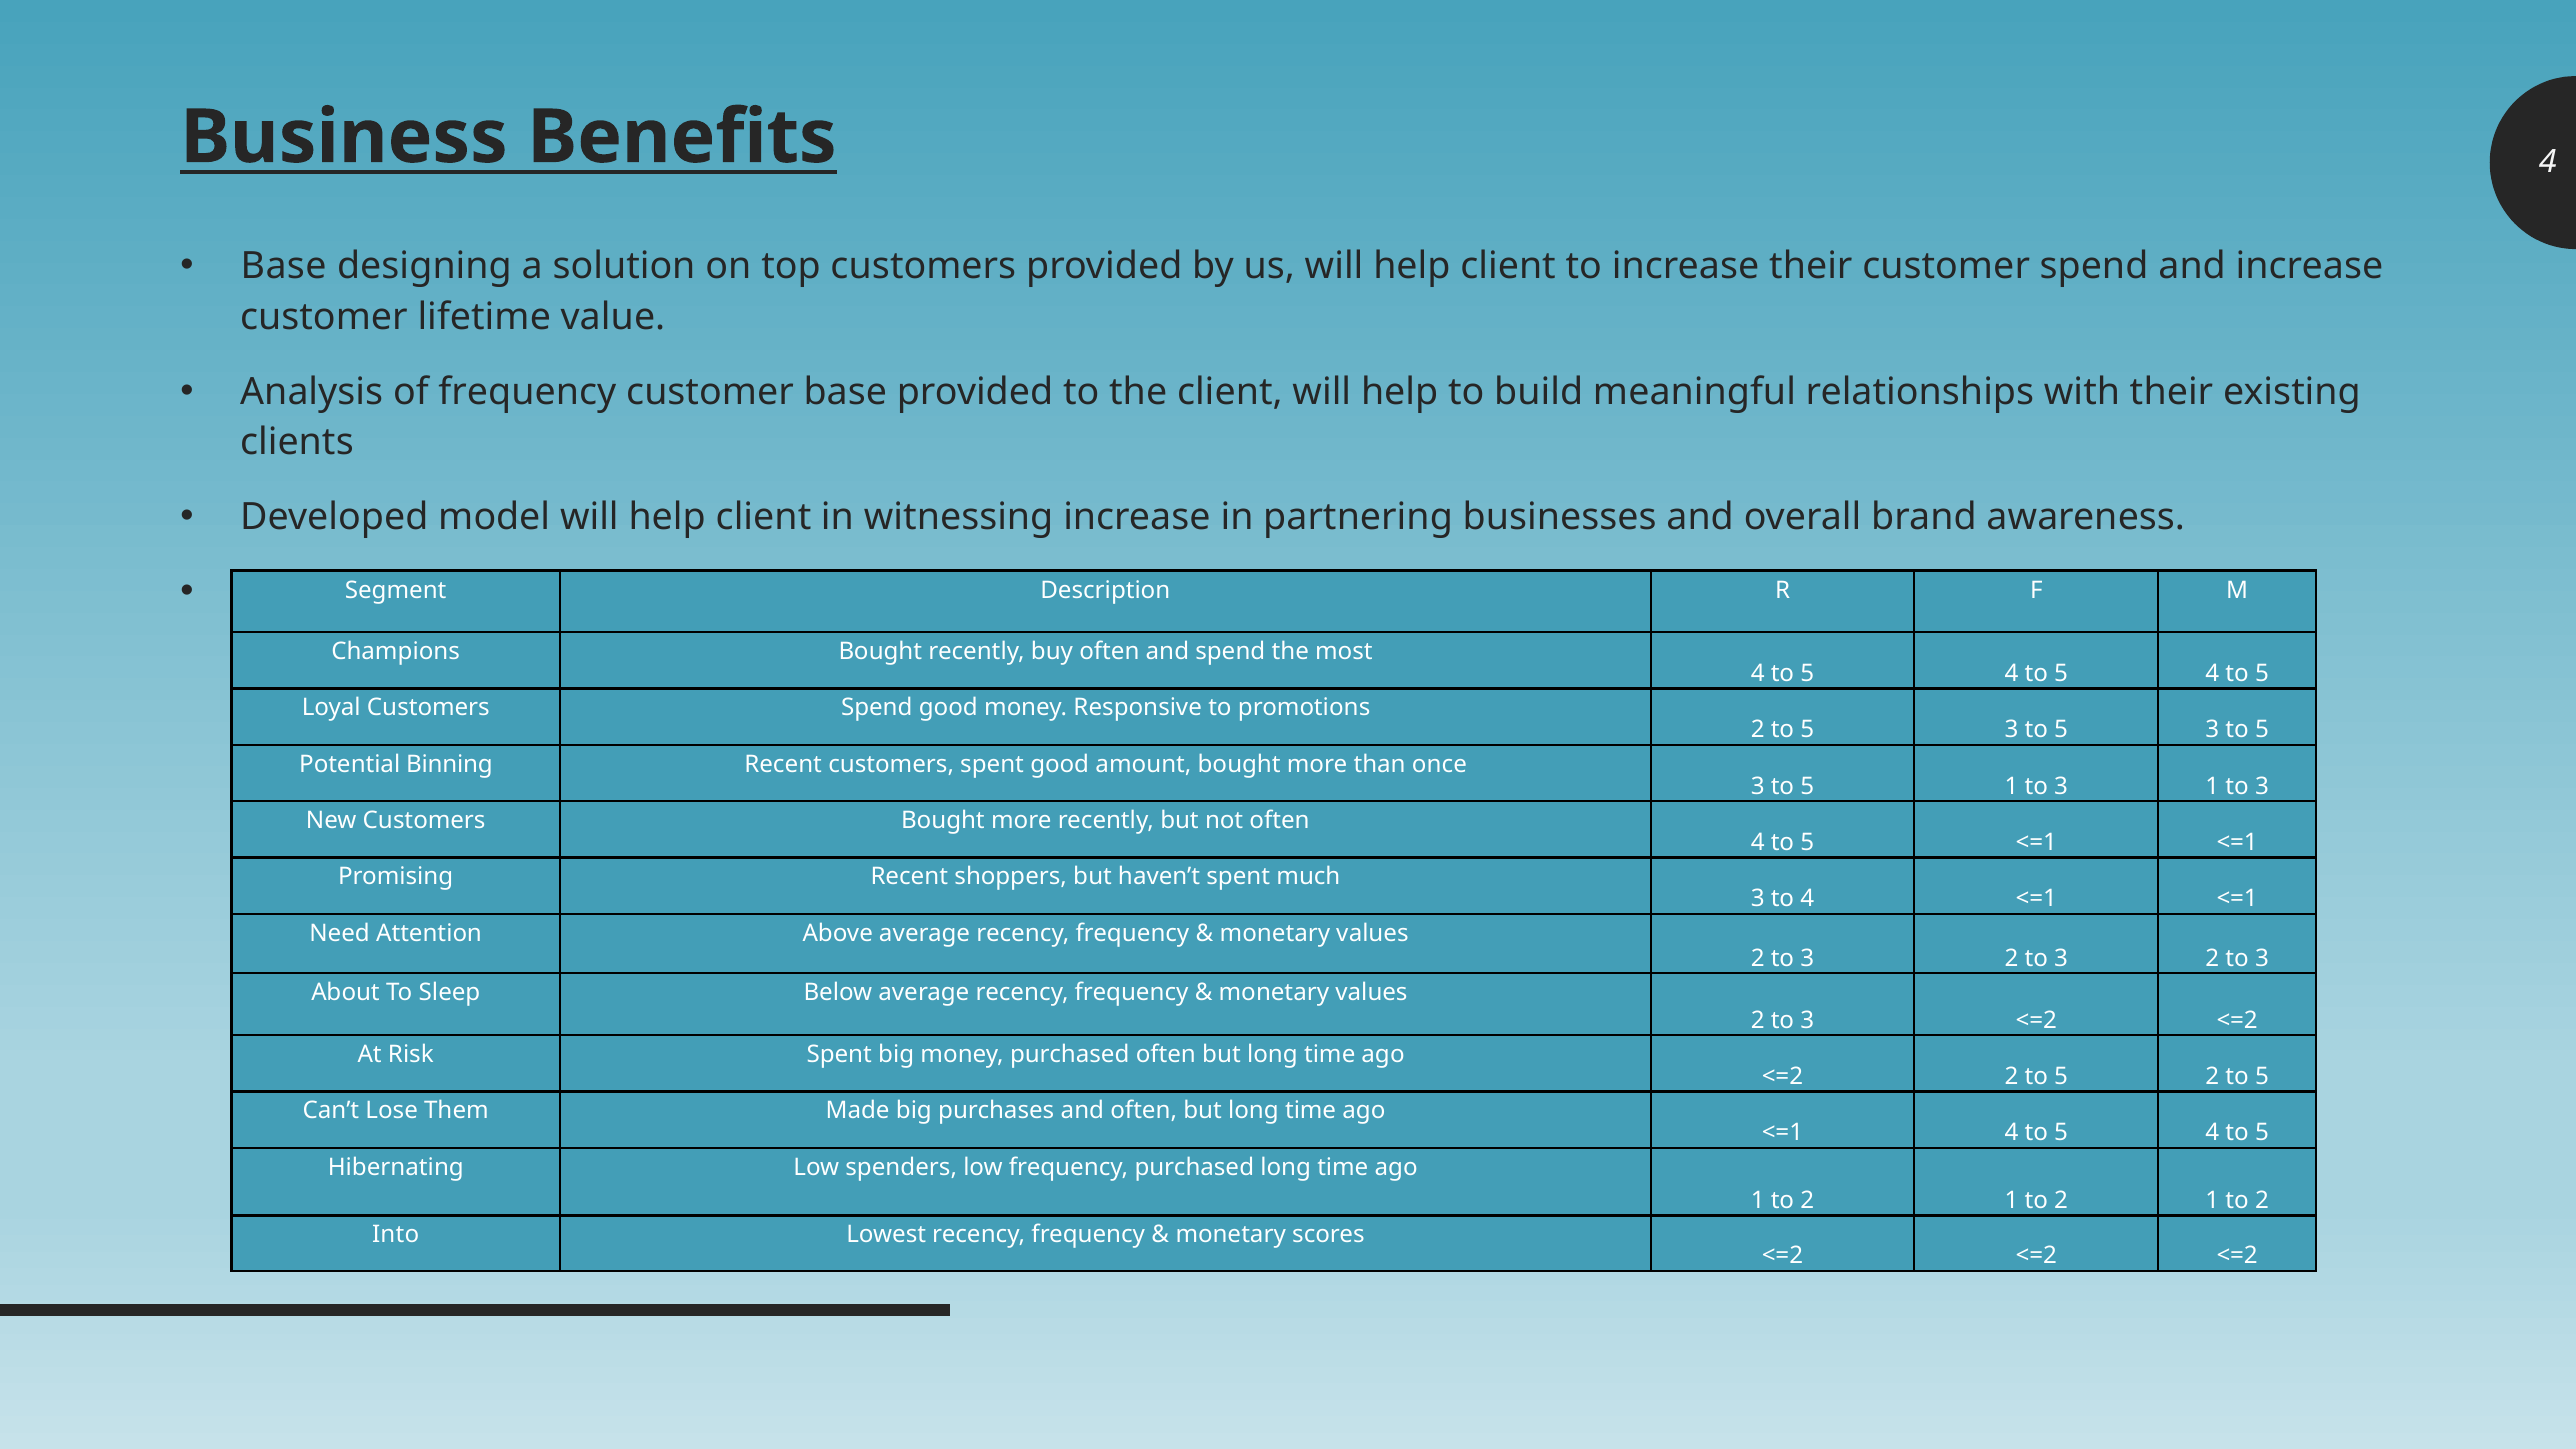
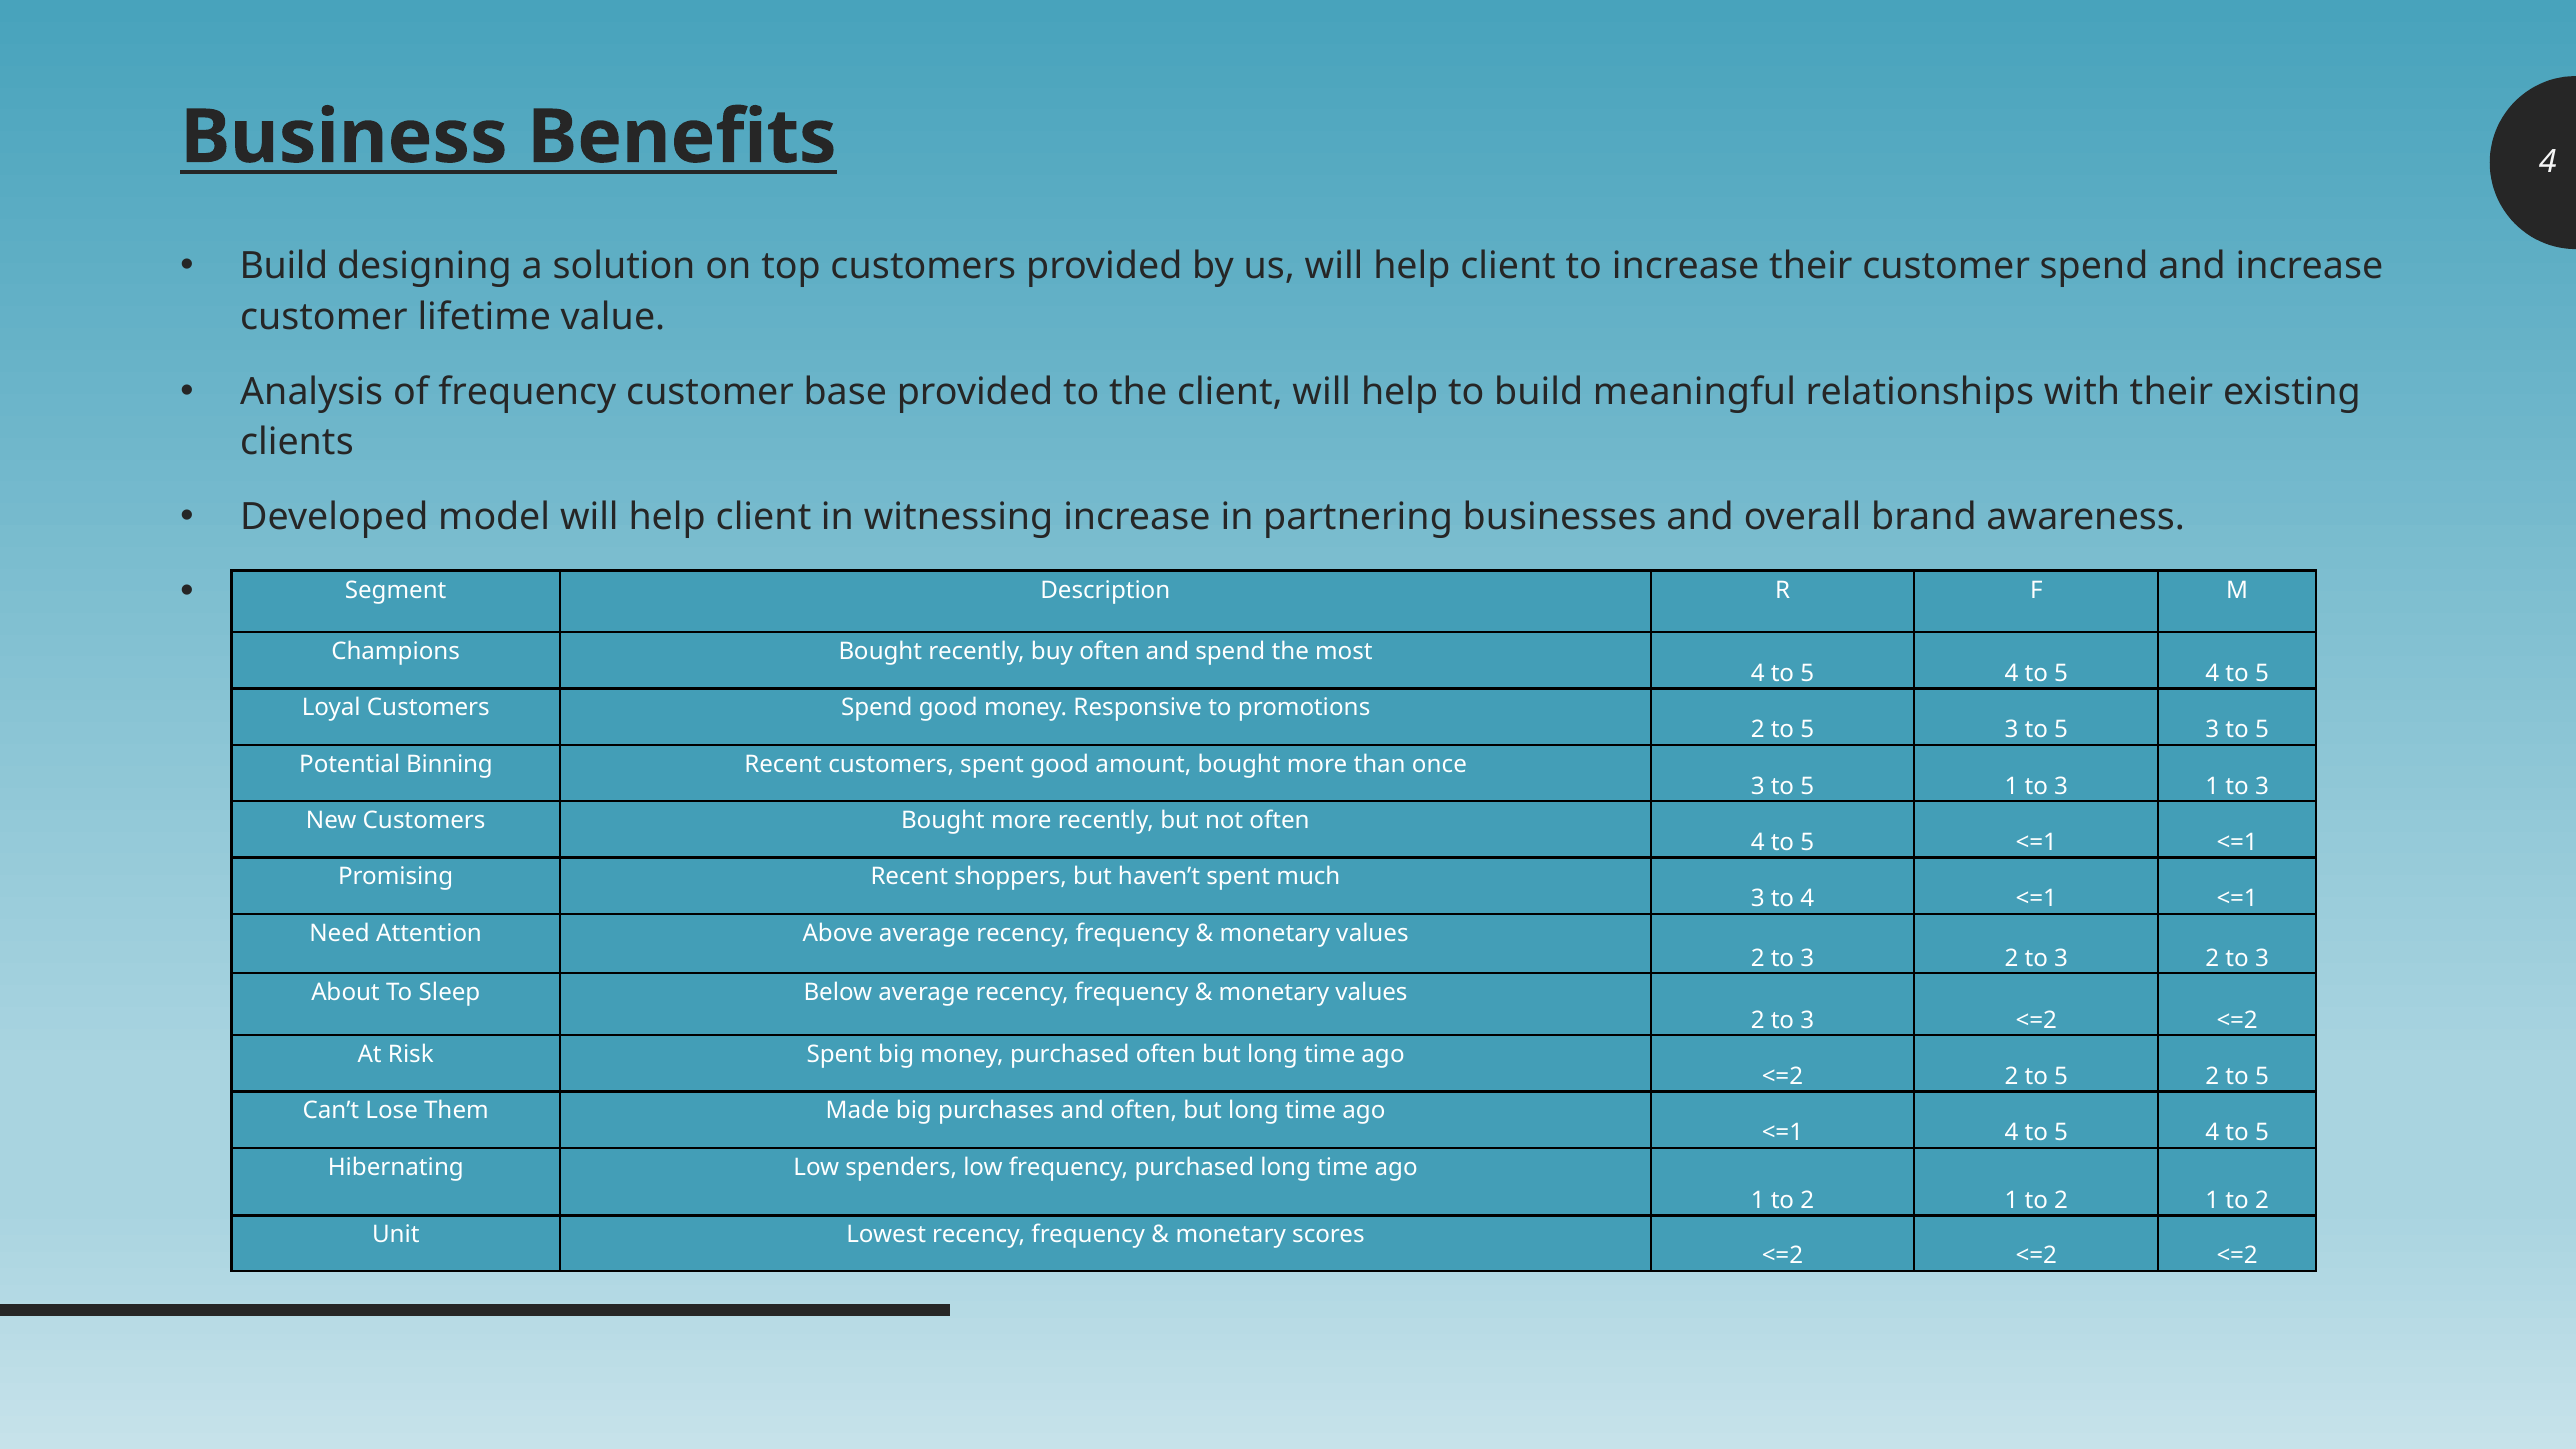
Base: Base -> Build (284, 267)
Into: Into -> Unit (396, 1235)
